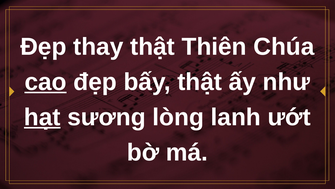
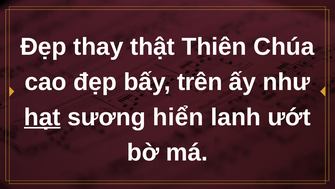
cao underline: present -> none (46, 82)
bấy thật: thật -> trên (200, 82)
lòng: lòng -> hiển (178, 117)
